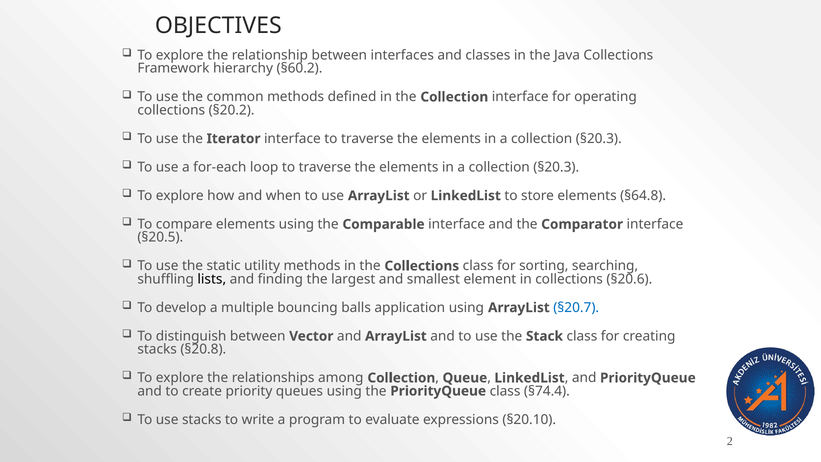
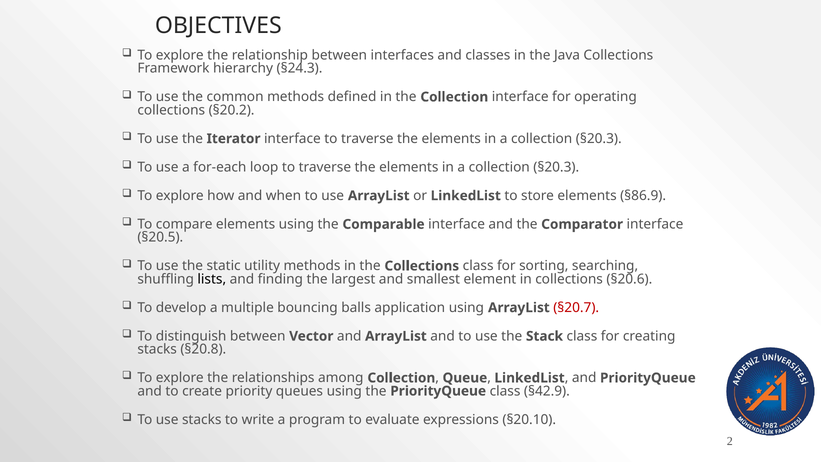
§60.2: §60.2 -> §24.3 (300, 68)
§64.8: §64.8 -> §86.9 (643, 196)
§20.7 colour: blue -> red (576, 308)
§74.4: §74.4 -> §42.9 (547, 391)
